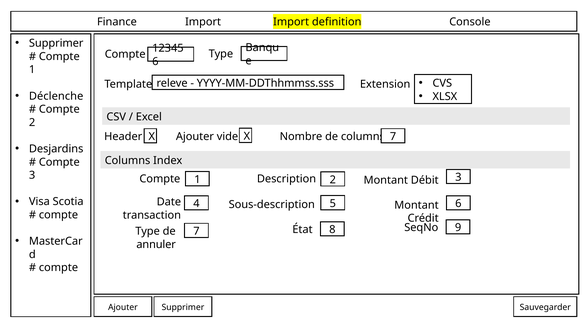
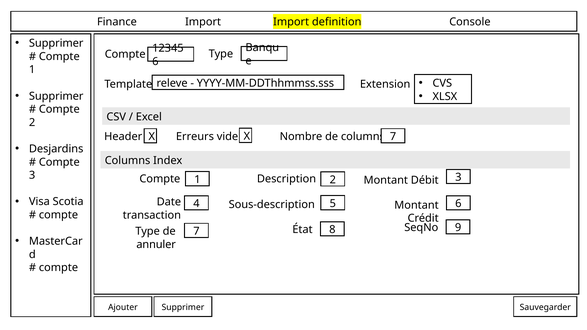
Déclenche: Déclenche -> Supprimer (56, 96)
X Ajouter: Ajouter -> Erreurs (195, 136)
